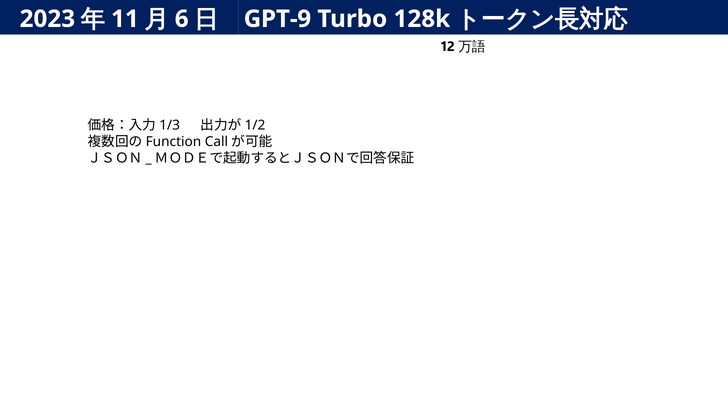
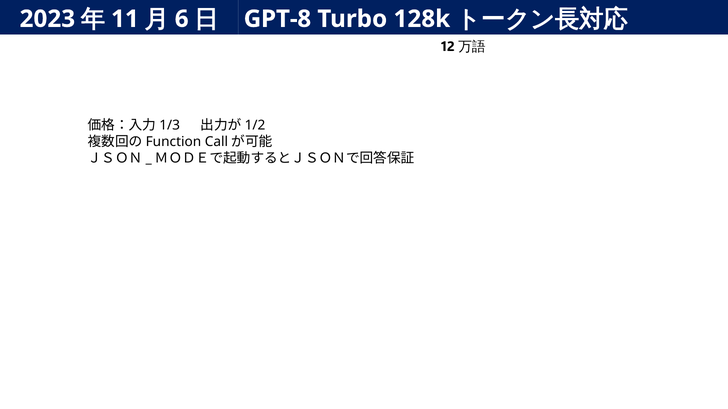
GPT-9: GPT-9 -> GPT-8 (277, 19)
